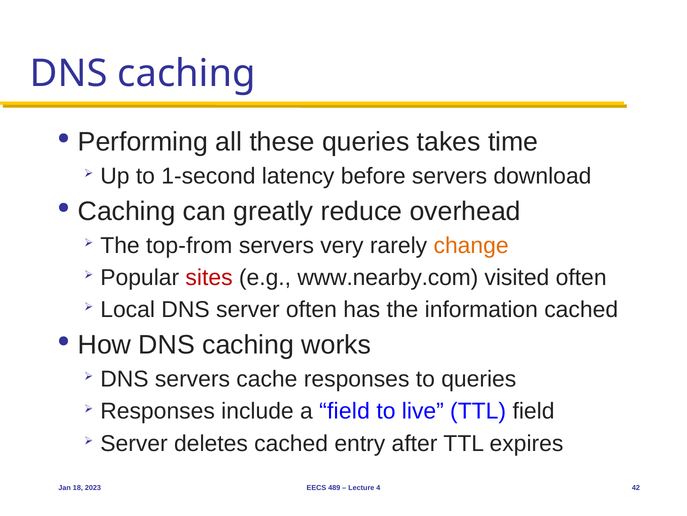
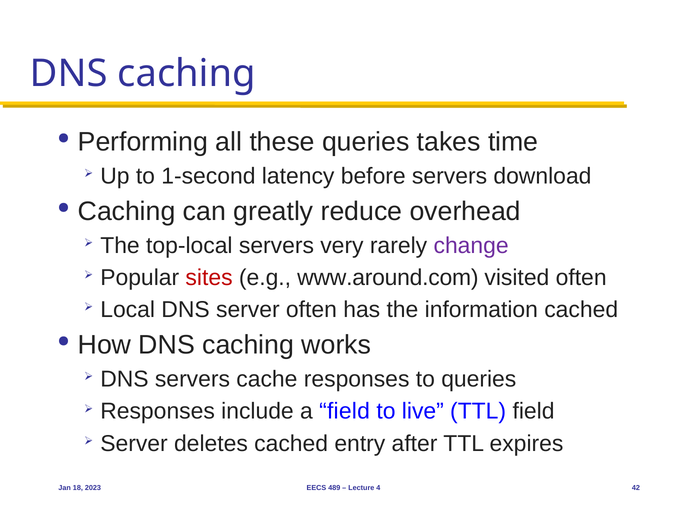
top-from: top-from -> top-local (189, 245)
change colour: orange -> purple (471, 245)
www.nearby.com: www.nearby.com -> www.around.com (388, 277)
